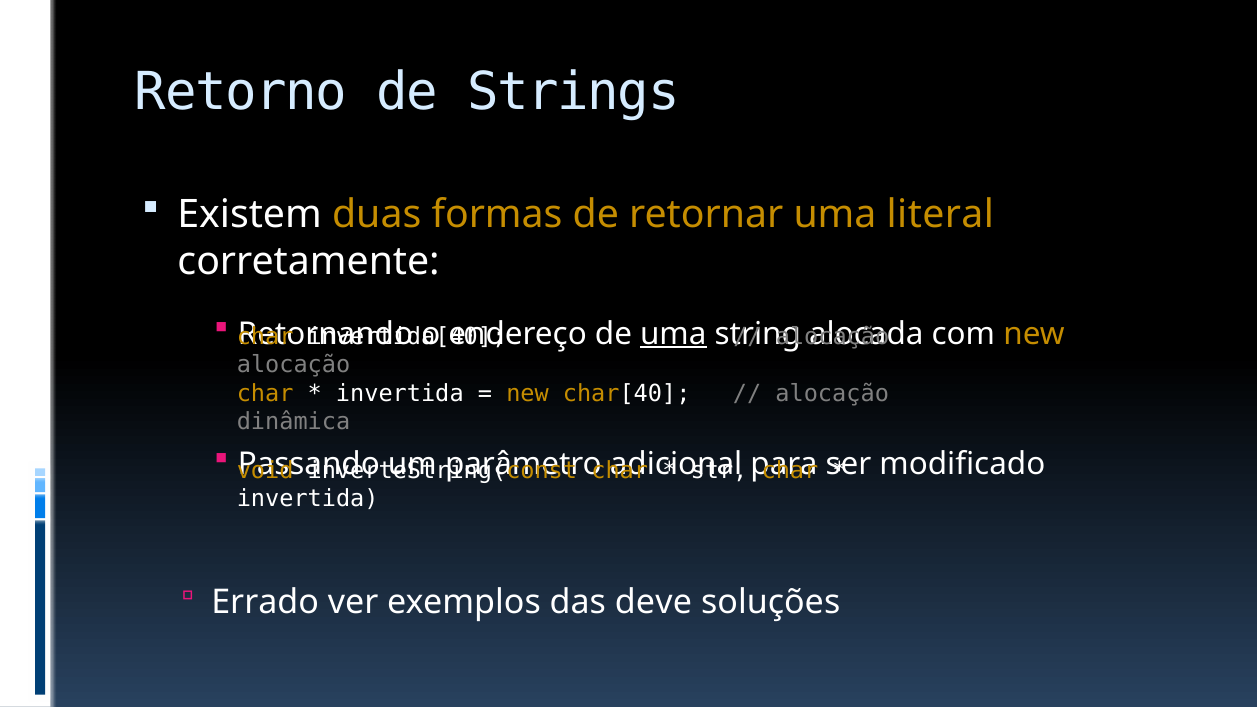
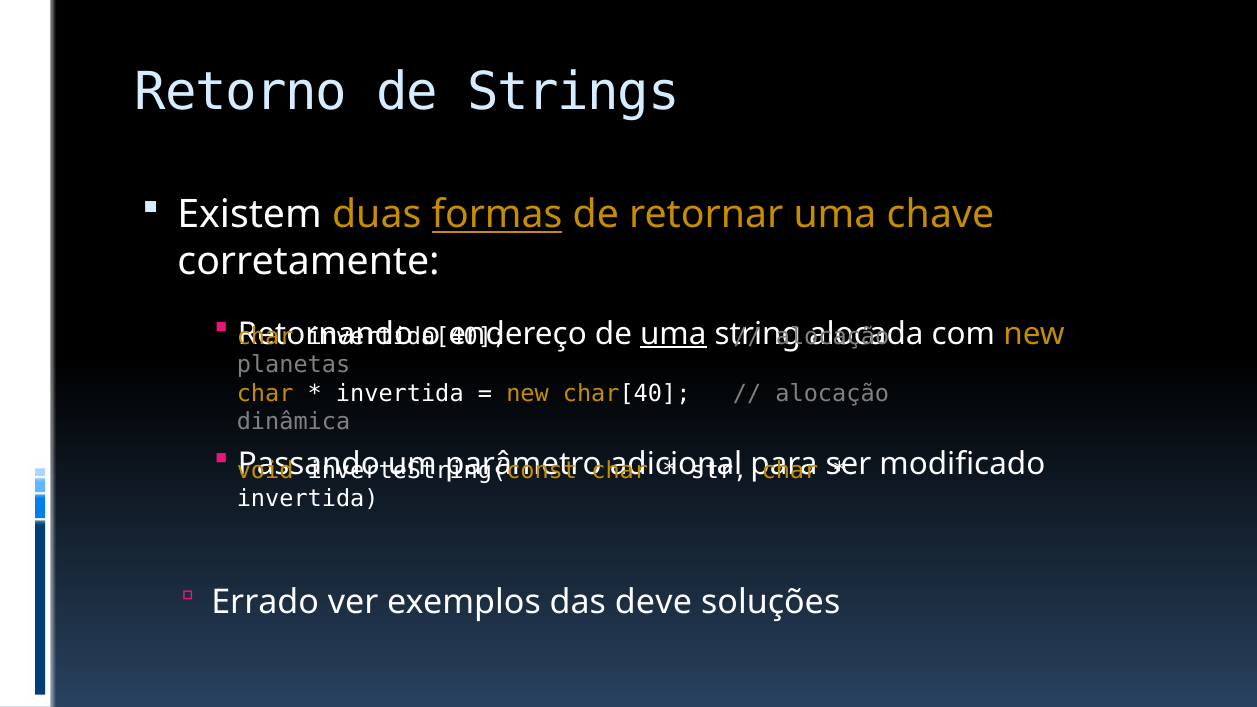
formas underline: none -> present (497, 215)
literal: literal -> chave (941, 215)
alocação: alocação -> planetas (294, 365)
